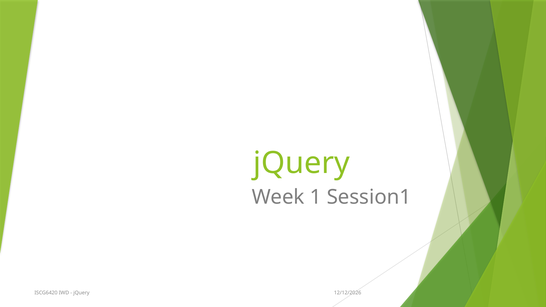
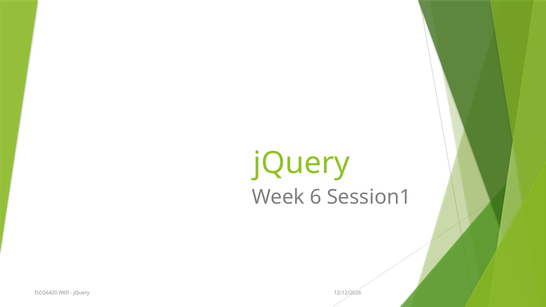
1: 1 -> 6 (316, 197)
